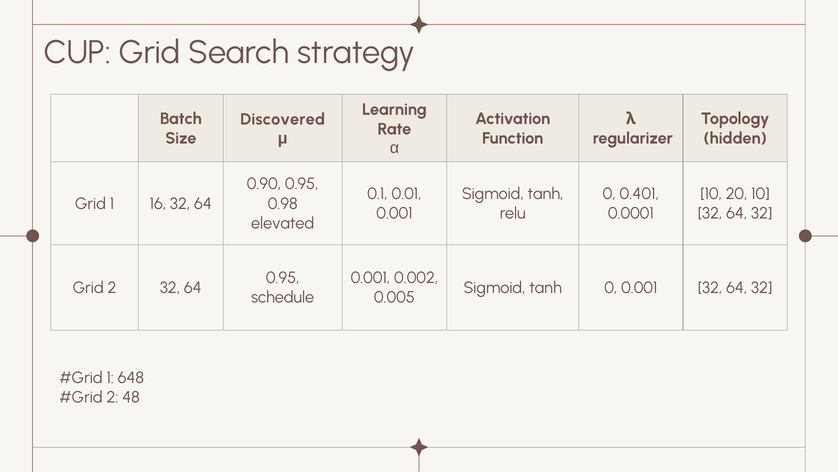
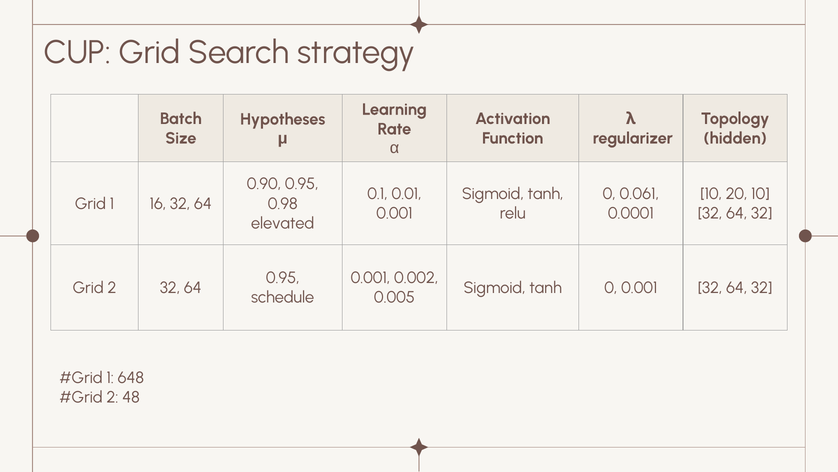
Discovered: Discovered -> Hypotheses (283, 119)
0.401: 0.401 -> 0.061 (639, 194)
